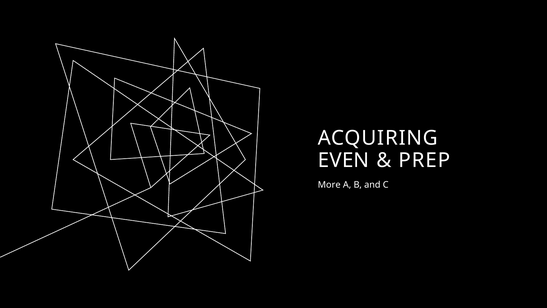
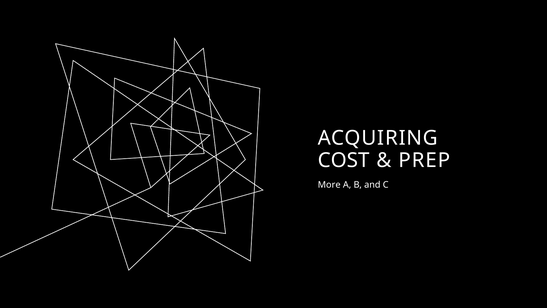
EVEN: EVEN -> COST (344, 160)
